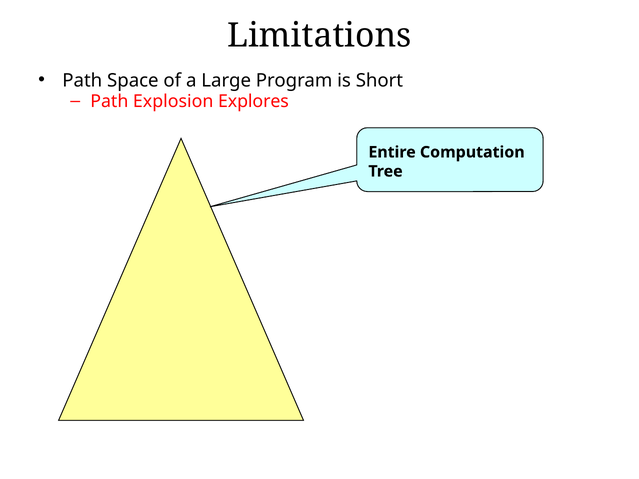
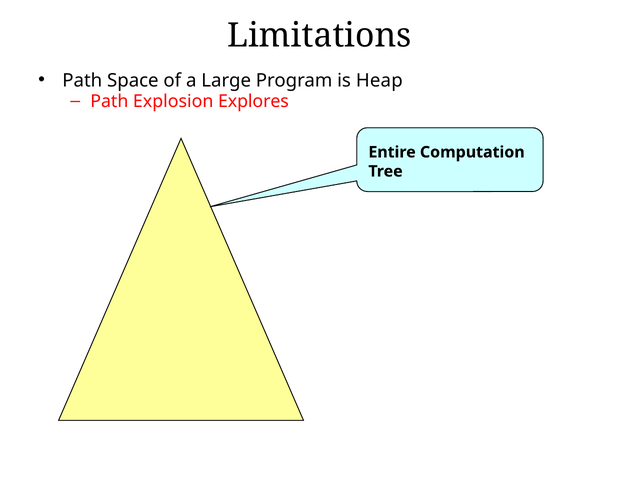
Short: Short -> Heap (379, 81)
